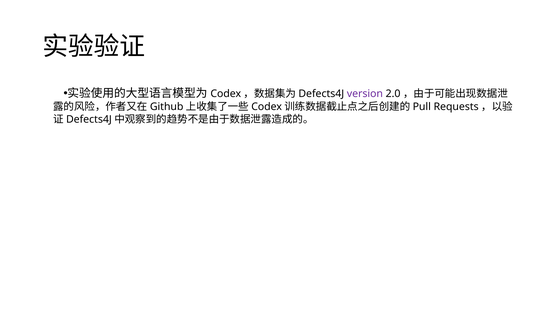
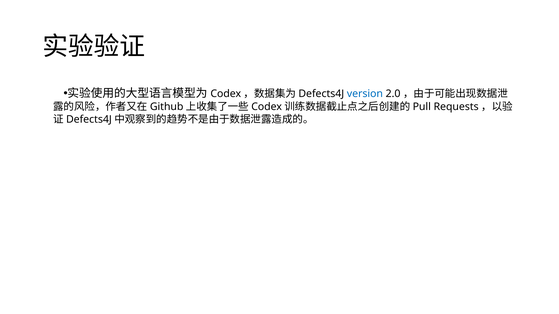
version colour: purple -> blue (365, 94)
